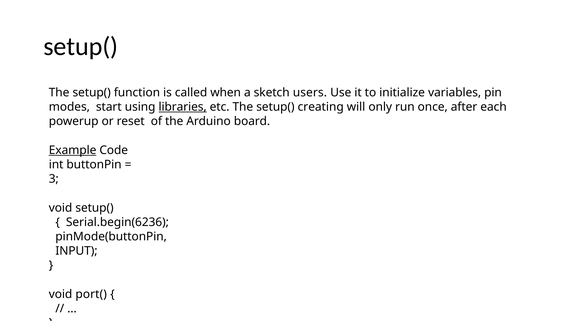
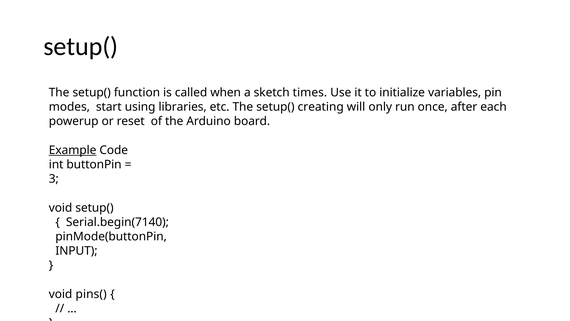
users: users -> times (310, 93)
libraries underline: present -> none (183, 107)
Serial.begin(6236: Serial.begin(6236 -> Serial.begin(7140 (117, 222)
port(: port( -> pins( (91, 294)
